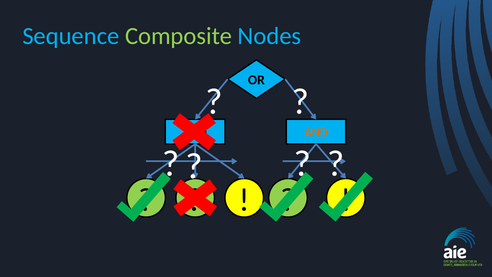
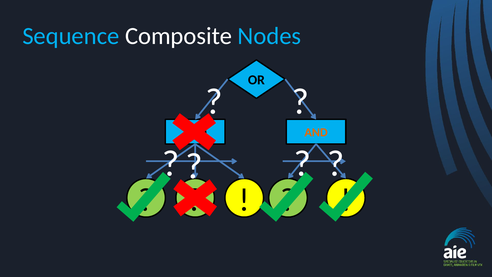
Composite colour: light green -> white (179, 36)
